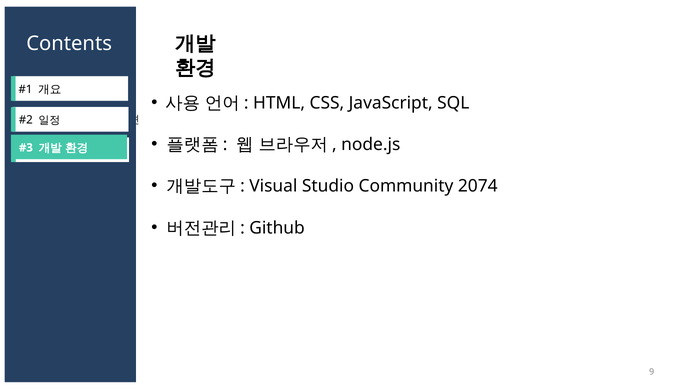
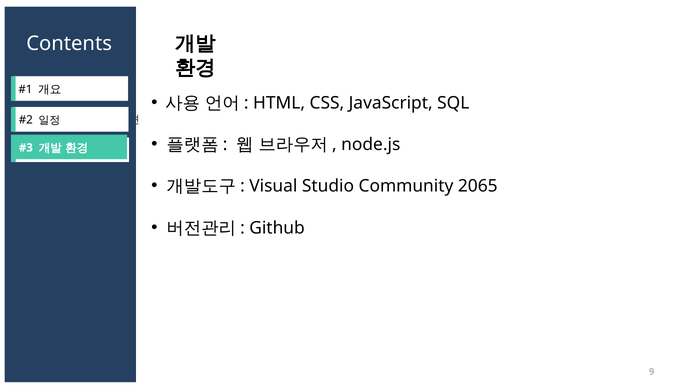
2074: 2074 -> 2065 (478, 186)
